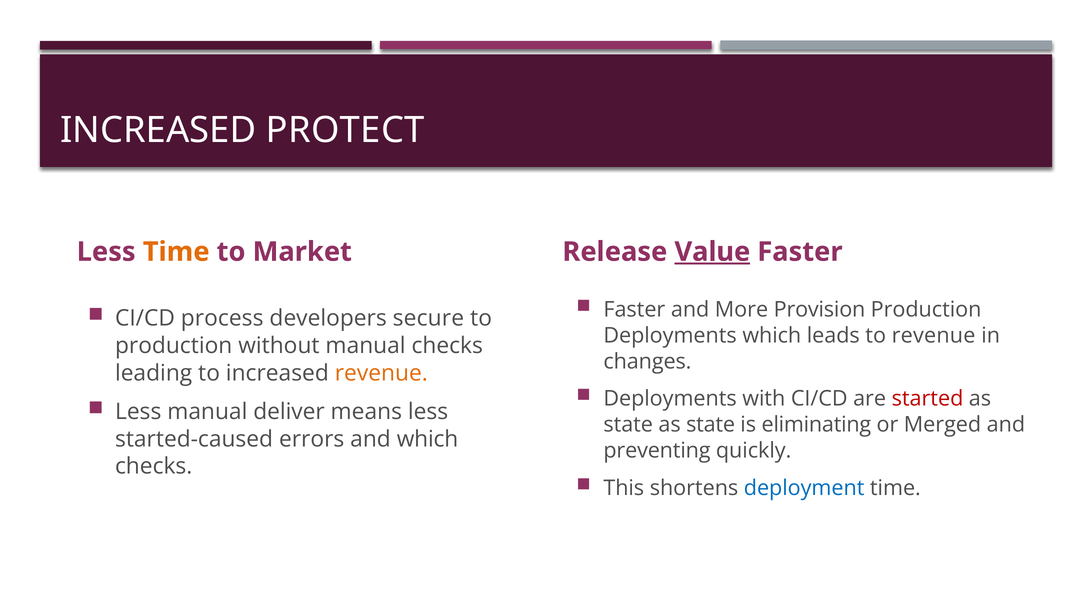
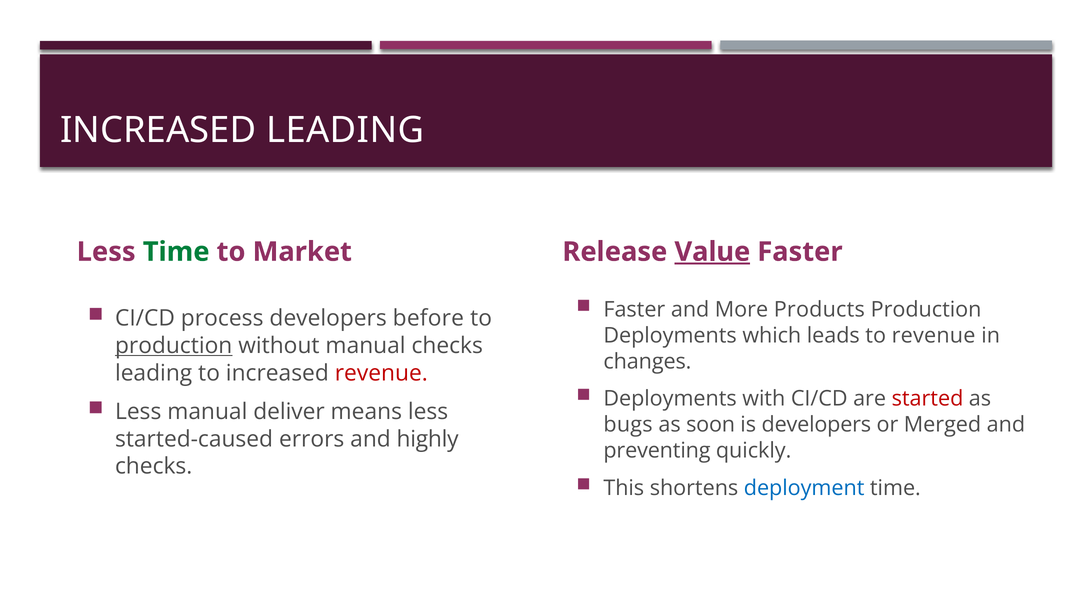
INCREASED PROTECT: PROTECT -> LEADING (345, 130)
Time colour: orange -> green (176, 252)
Provision: Provision -> Products (819, 310)
secure: secure -> before (428, 319)
production underline: none -> present (174, 346)
revenue colour: orange -> red (381, 373)
state: state -> bugs (628, 425)
state: state -> soon (711, 425)
is eliminating: eliminating -> developers (816, 425)
and which: which -> highly (428, 439)
